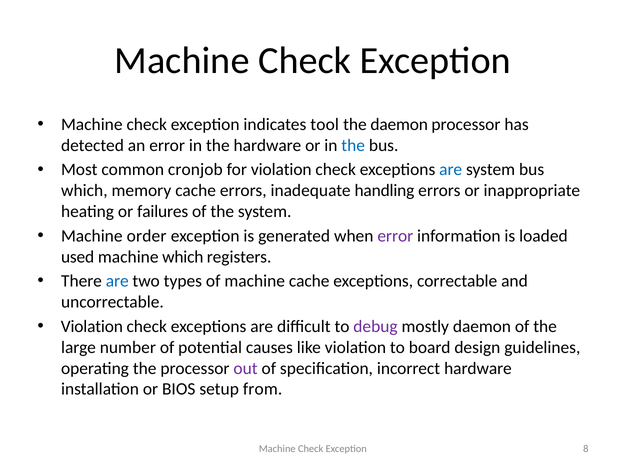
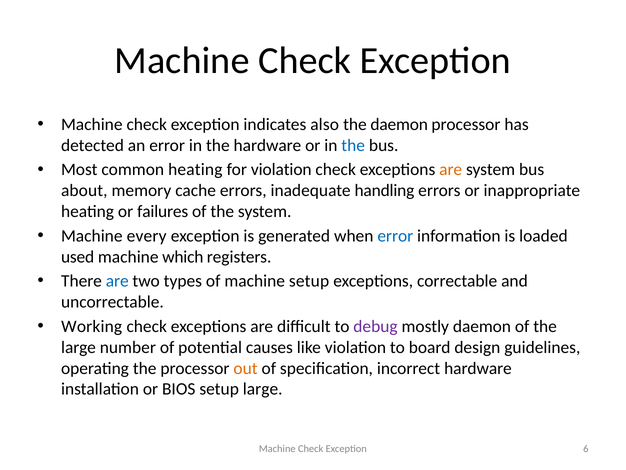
tool: tool -> also (325, 124)
common cronjob: cronjob -> heating (195, 170)
are colour: blue -> orange (451, 170)
which: which -> about (84, 190)
order: order -> every (147, 236)
error colour: purple -> blue (395, 236)
machine cache: cache -> setup (309, 281)
Violation: Violation -> Working (92, 326)
out colour: purple -> orange (246, 368)
setup from: from -> large (263, 389)
8: 8 -> 6 (586, 448)
